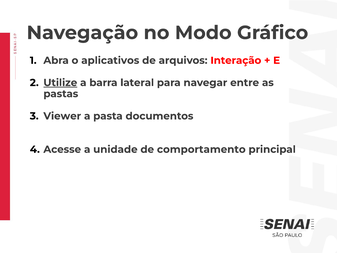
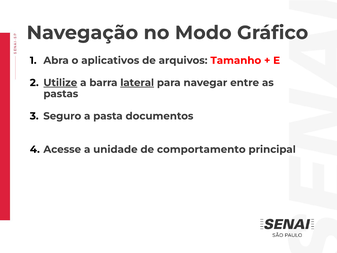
Interação: Interação -> Tamanho (236, 60)
lateral underline: none -> present (137, 83)
Viewer: Viewer -> Seguro (62, 116)
